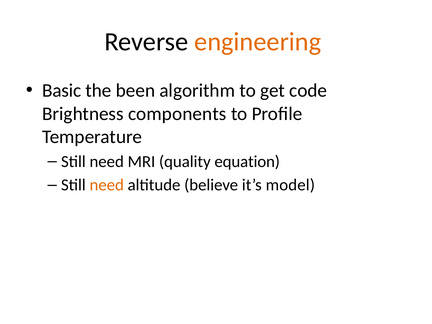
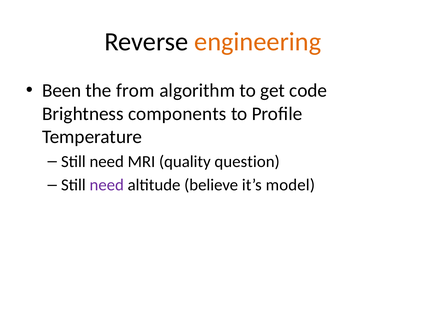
Basic: Basic -> Been (62, 91)
been: been -> from (135, 91)
equation: equation -> question (247, 162)
need colour: orange -> purple (107, 185)
